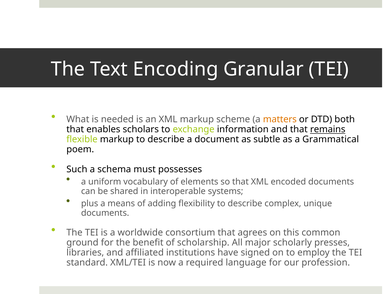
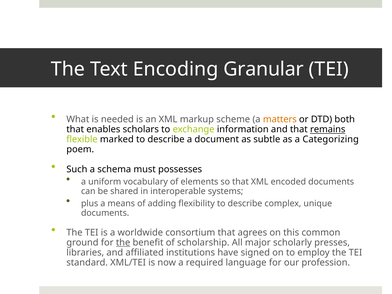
flexible markup: markup -> marked (117, 139)
Grammatical: Grammatical -> Categorizing (331, 139)
the underline: none -> present (123, 242)
